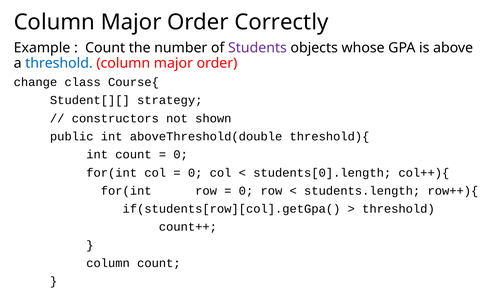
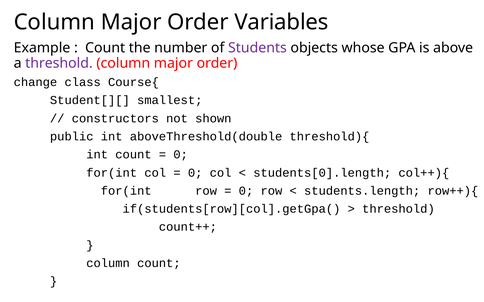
Correctly: Correctly -> Variables (281, 22)
threshold colour: blue -> purple (59, 63)
strategy: strategy -> smallest (170, 100)
